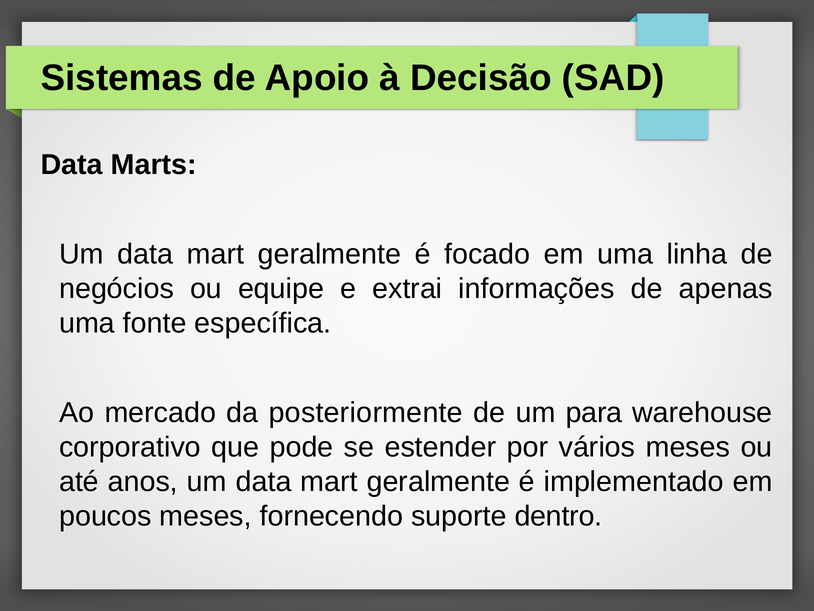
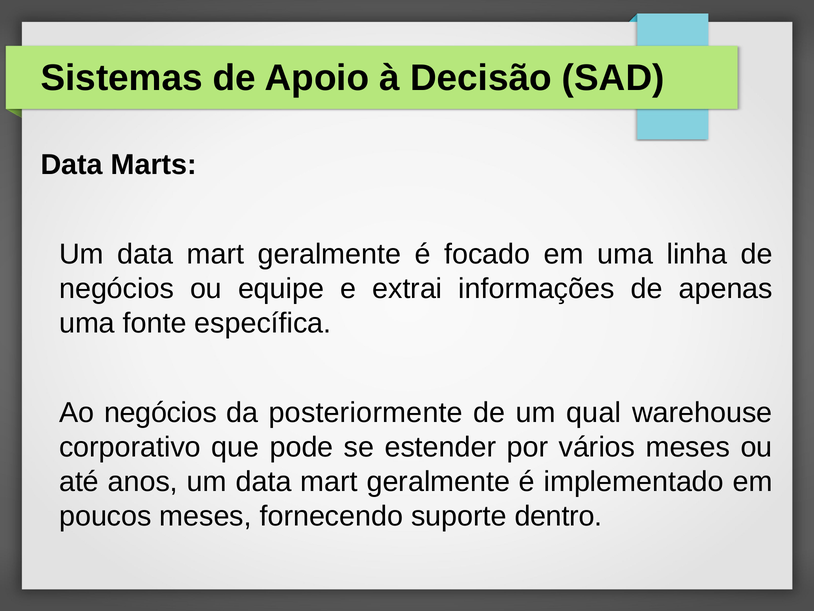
Ao mercado: mercado -> negócios (160, 412)
para: para -> qual (594, 412)
